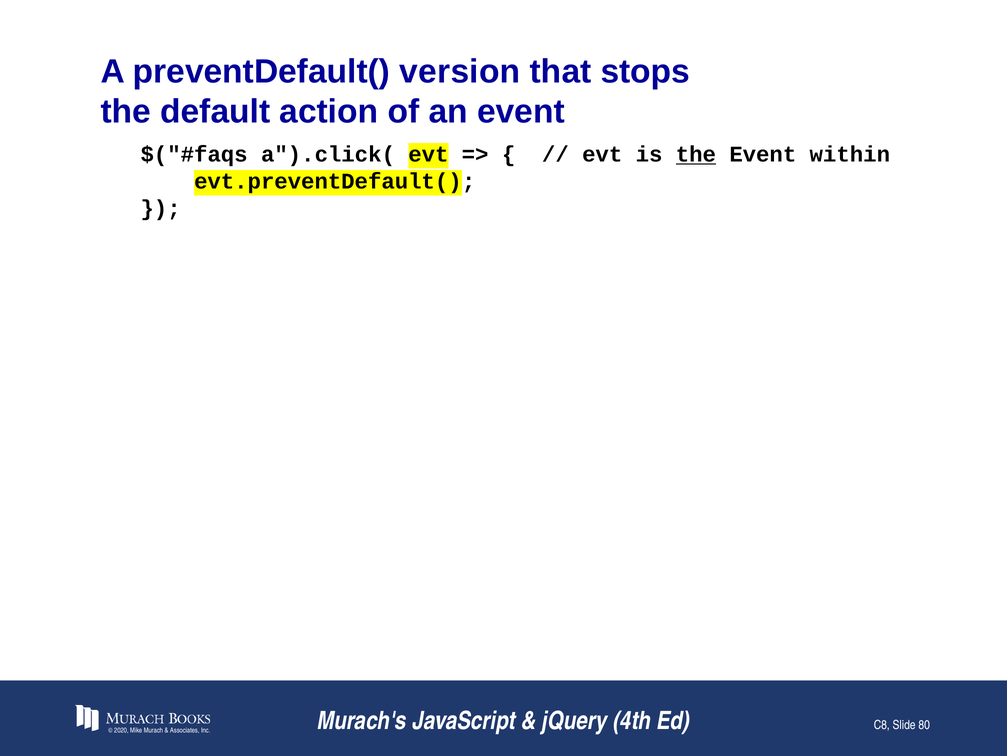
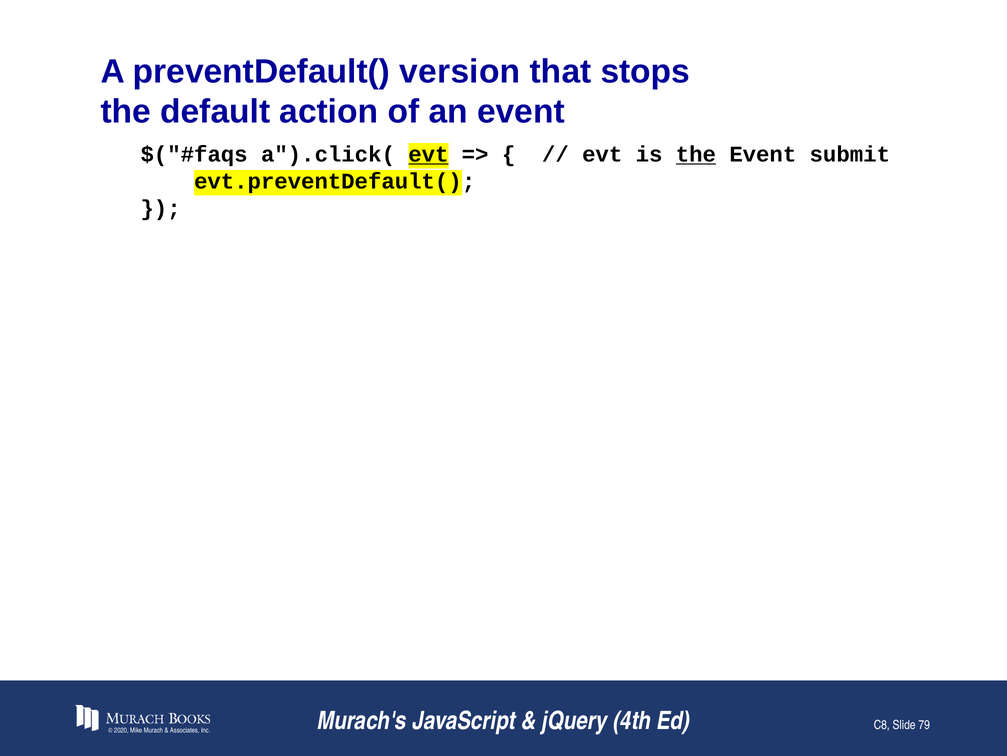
evt underline: none -> present (428, 154)
within: within -> submit (850, 154)
80: 80 -> 79 (924, 725)
